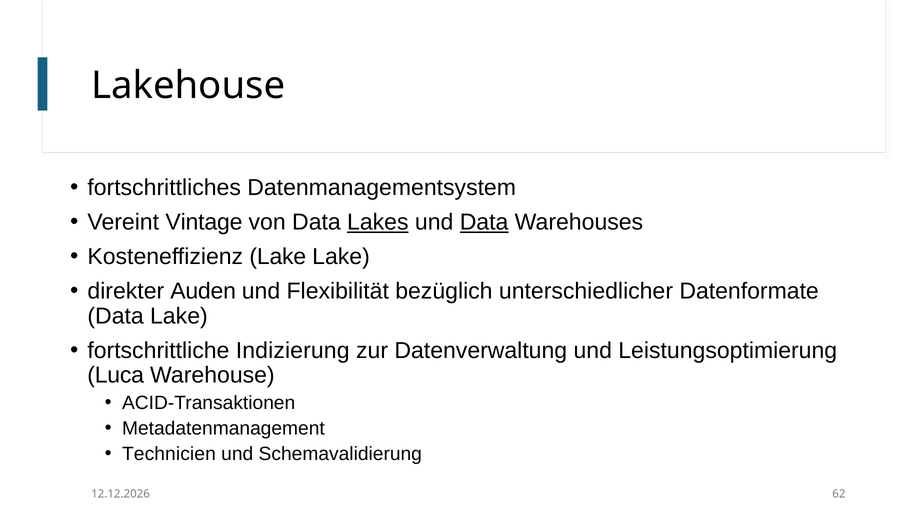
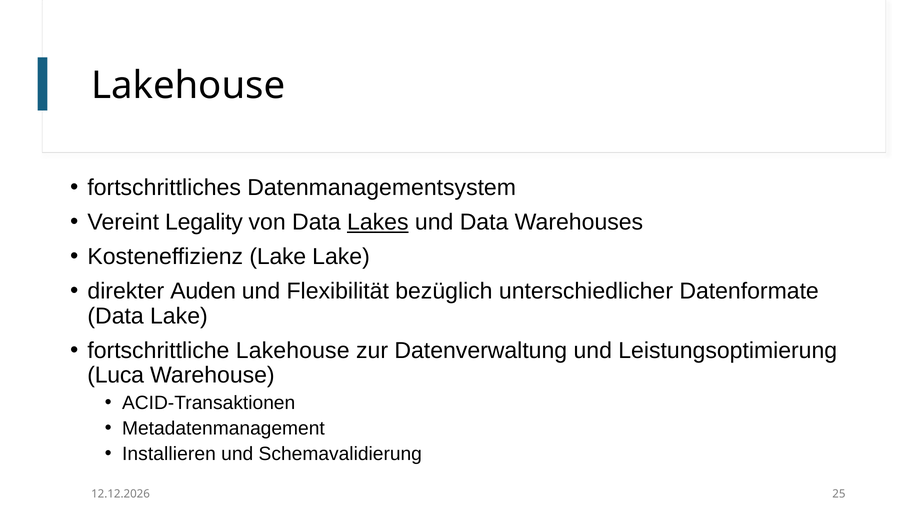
Vintage: Vintage -> Legality (204, 222)
Data underline: present -> none (484, 222)
fortschrittliche Indizierung: Indizierung -> Lakehouse (293, 350)
Technicien: Technicien -> Installieren (169, 454)
62: 62 -> 25 (839, 494)
